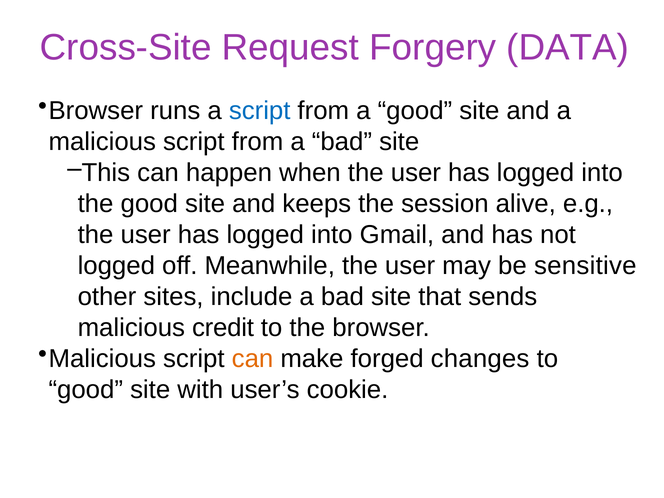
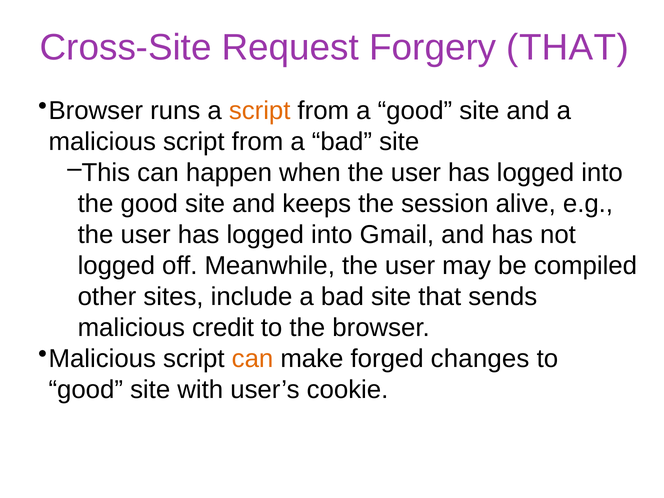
Forgery DATA: DATA -> THAT (568, 48)
script colour: blue -> orange (260, 111)
sensitive: sensitive -> compiled (585, 266)
